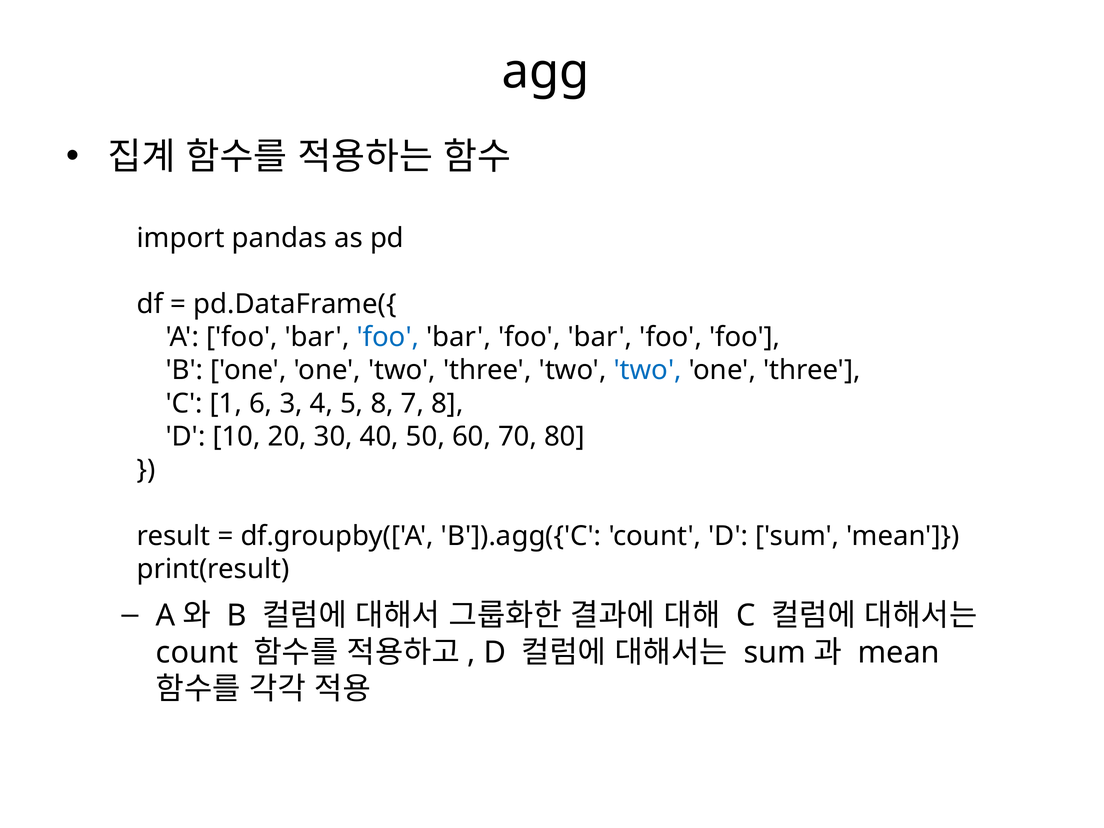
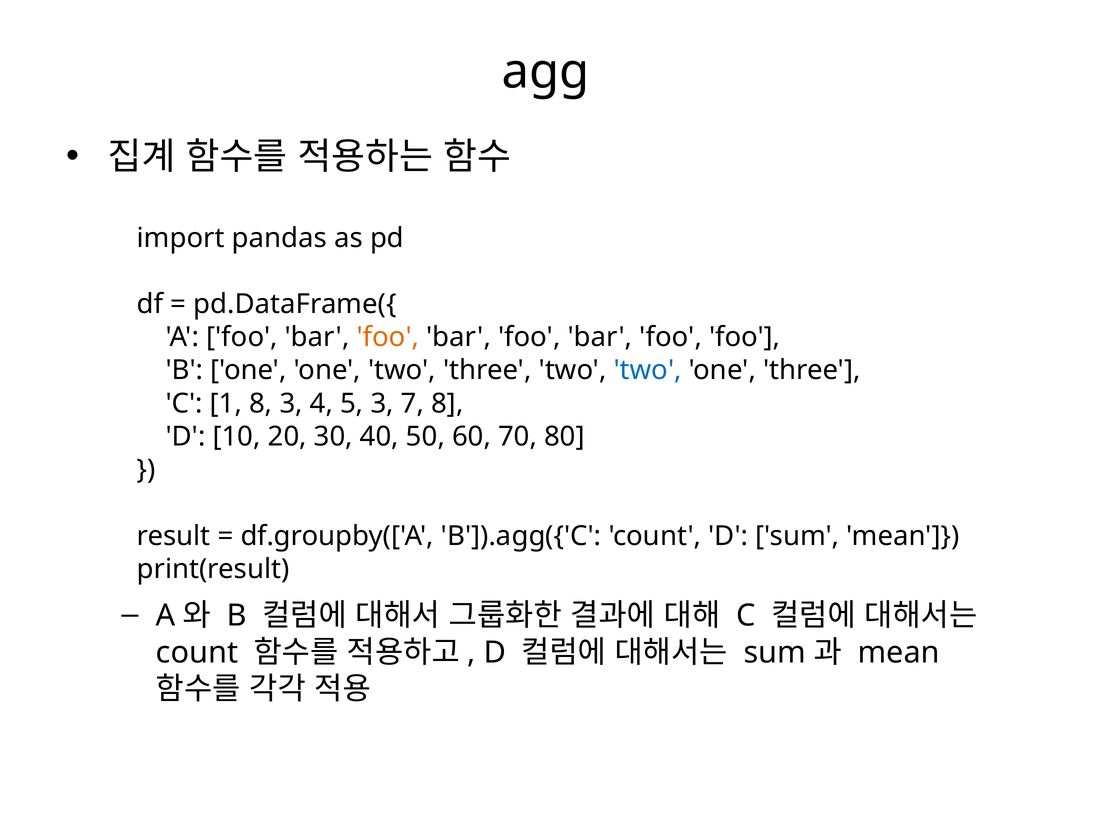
foo colour: blue -> orange (388, 337)
1 6: 6 -> 8 (261, 404)
5 8: 8 -> 3 (382, 404)
